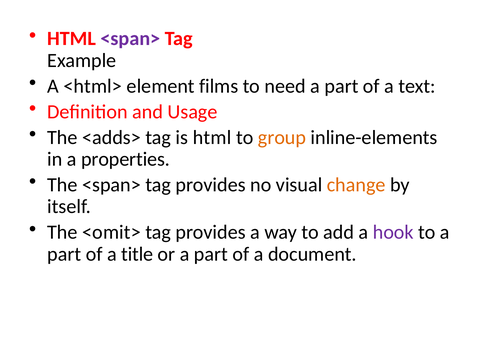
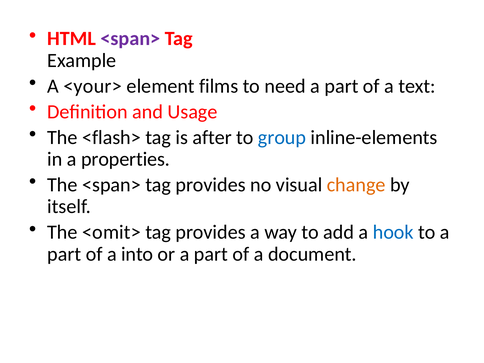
<html>: <html> -> <your> (93, 86)
<adds>: <adds> -> <flash> (112, 137)
is html: html -> after (212, 137)
group colour: orange -> blue (282, 137)
hook colour: purple -> blue (393, 232)
title: title -> into (137, 254)
